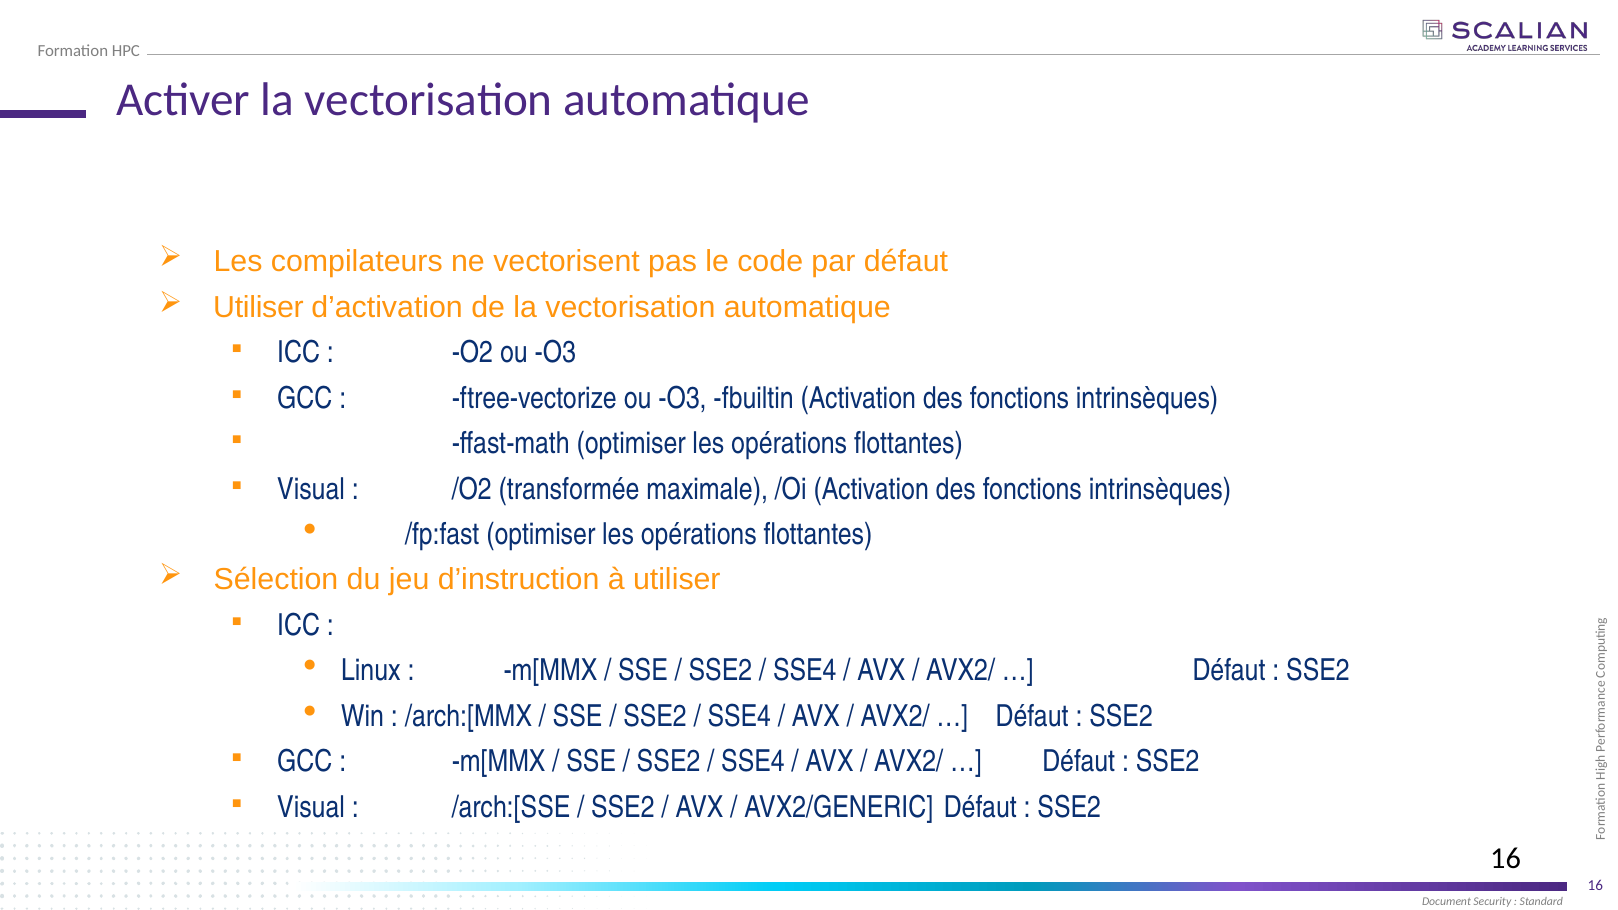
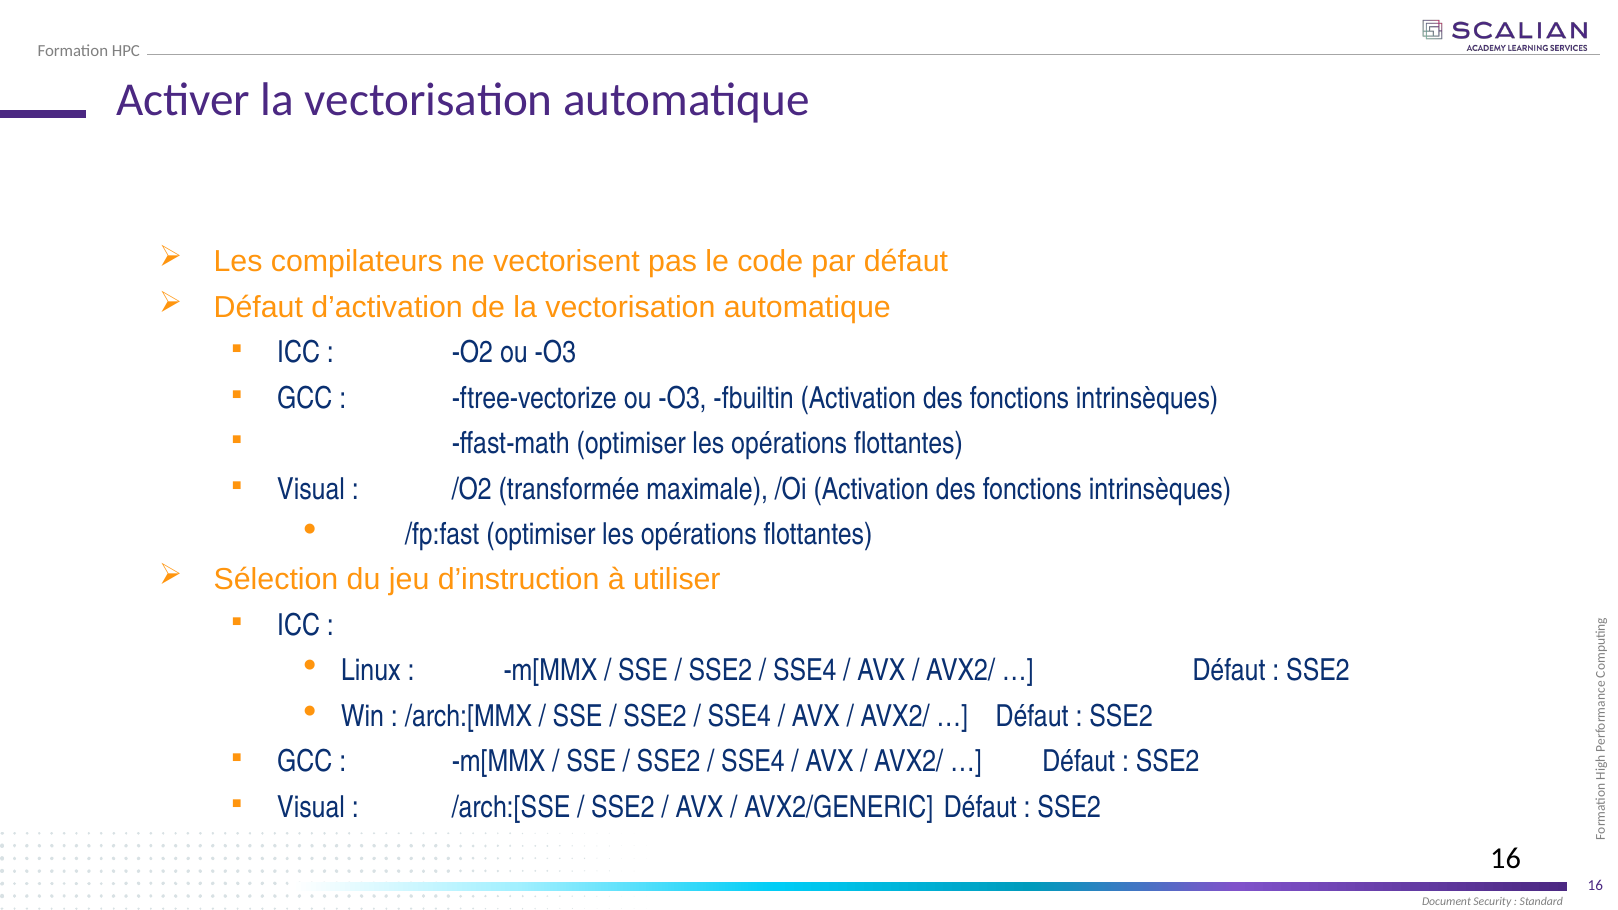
Utiliser: Utiliser -> Défaut (258, 307)
